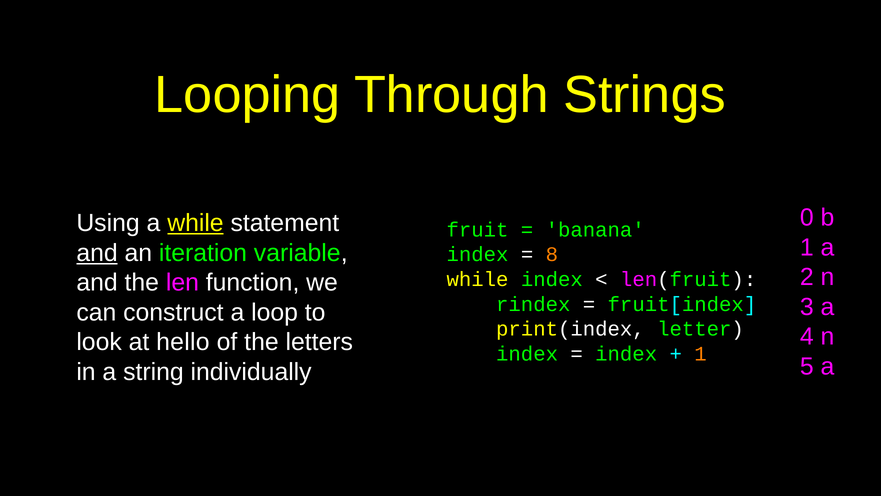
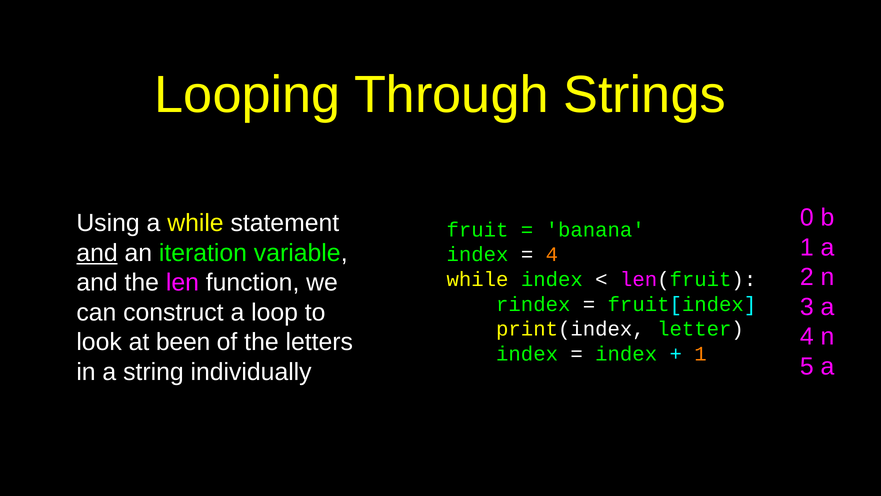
while underline: present -> none (195, 223)
8: 8 -> 4 (552, 254)
hello: hello -> been (183, 342)
